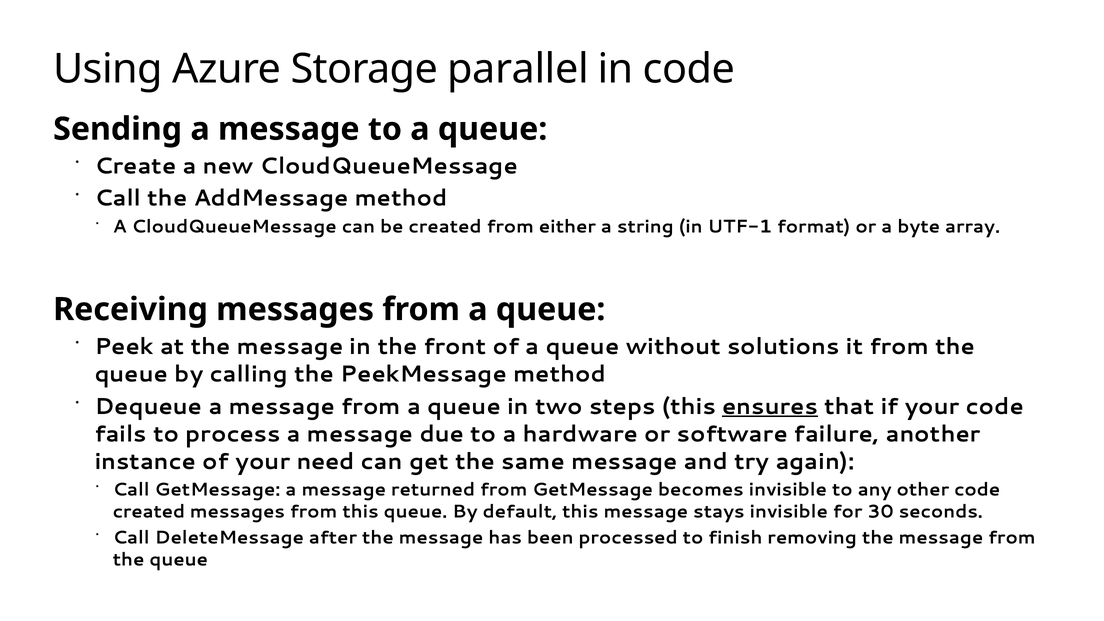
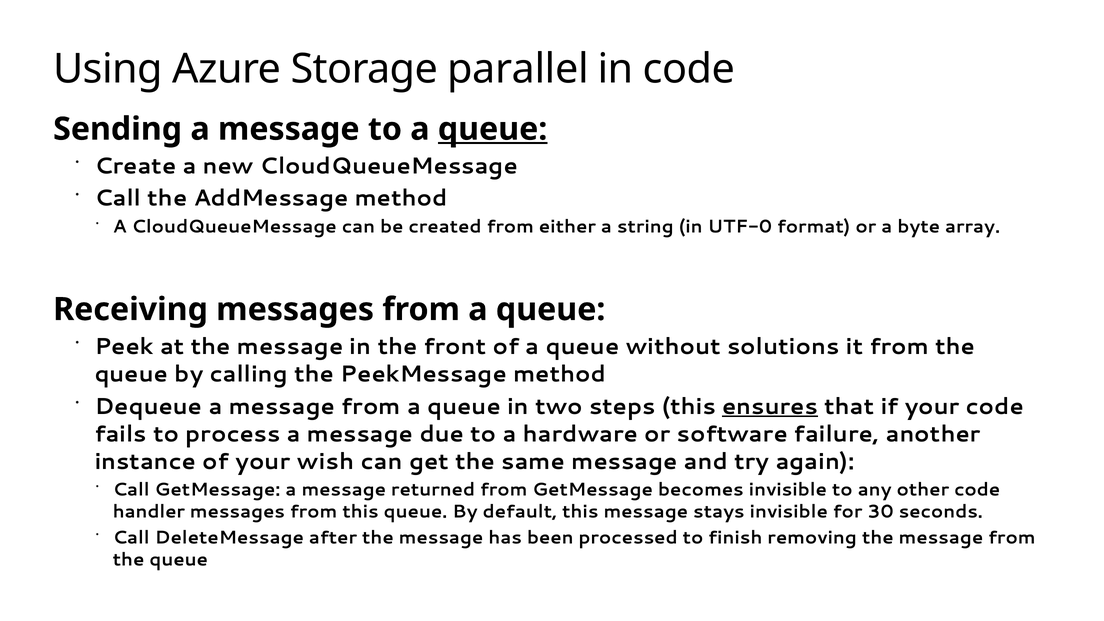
queue underline: none -> present (493, 129)
UTF-1: UTF-1 -> UTF-0 (740, 227)
need: need -> wish (325, 462)
created: created -> handler (149, 512)
